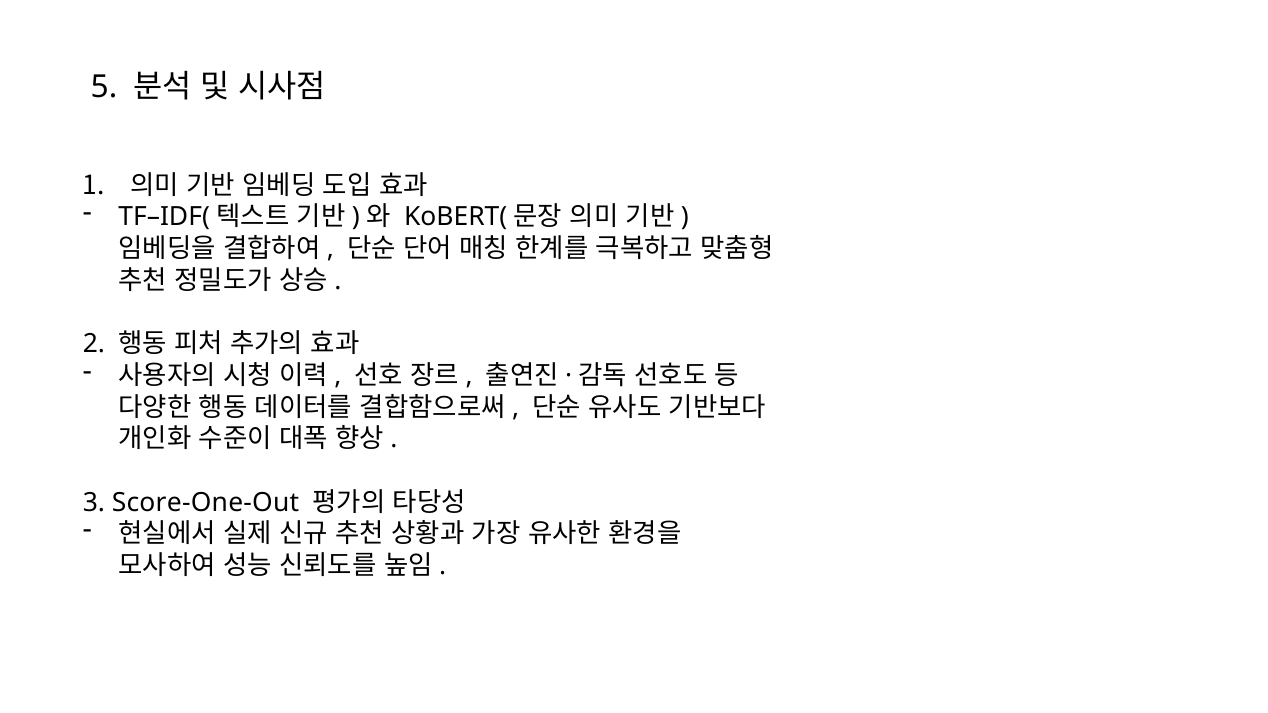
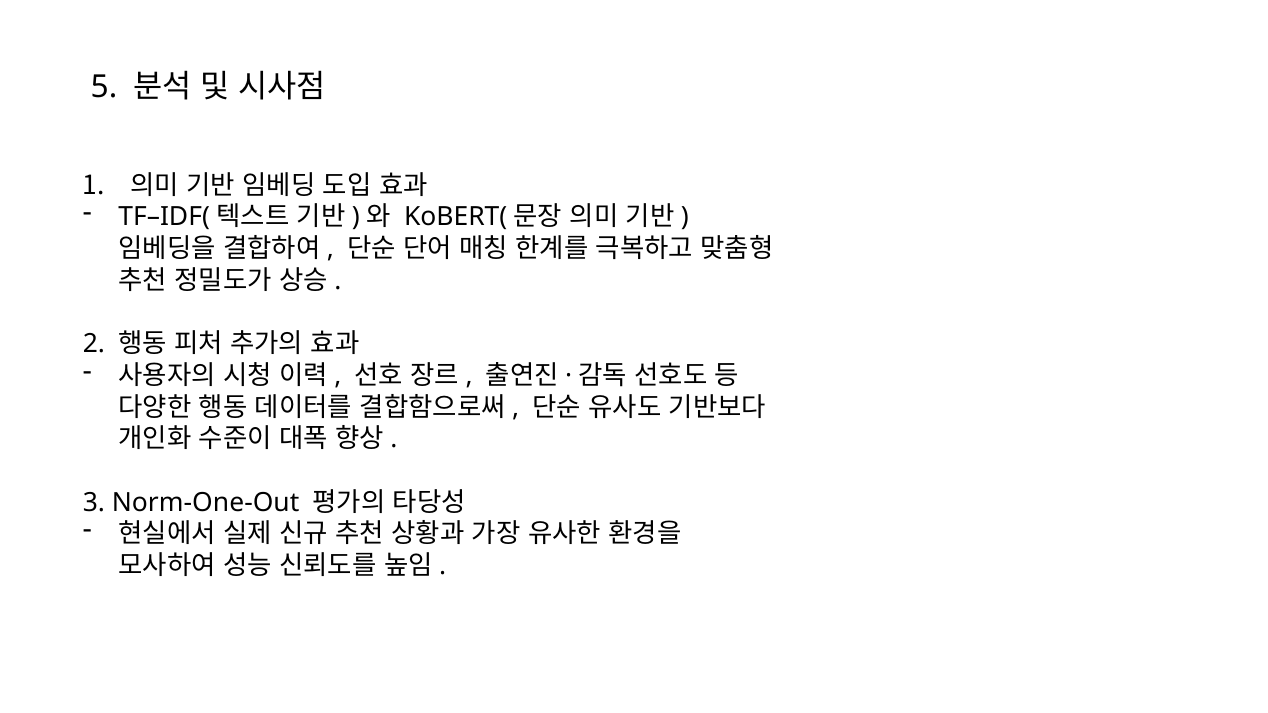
Score-One-Out: Score-One-Out -> Norm-One-Out (206, 503)
